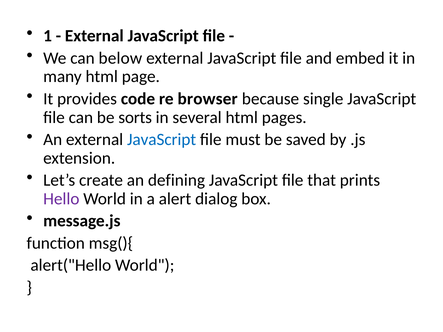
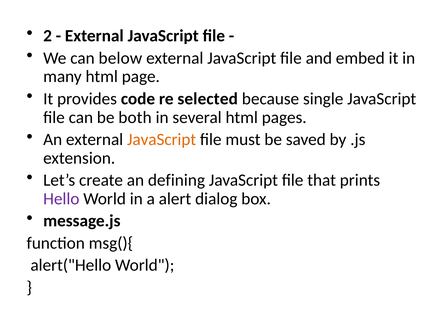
1: 1 -> 2 (48, 36)
browser: browser -> selected (208, 99)
sorts: sorts -> both (135, 117)
JavaScript colour: blue -> orange (162, 140)
